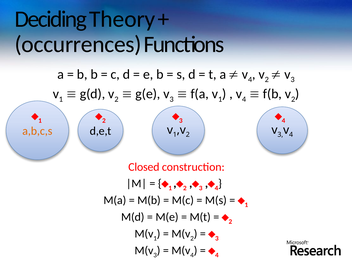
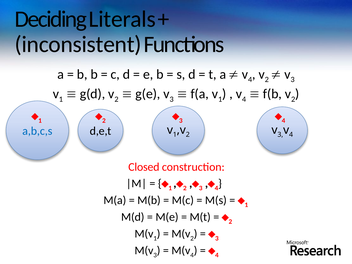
Theory: Theory -> Literals (122, 19)
occurrences: occurrences -> inconsistent (78, 44)
a,b,c,s colour: orange -> blue (37, 131)
